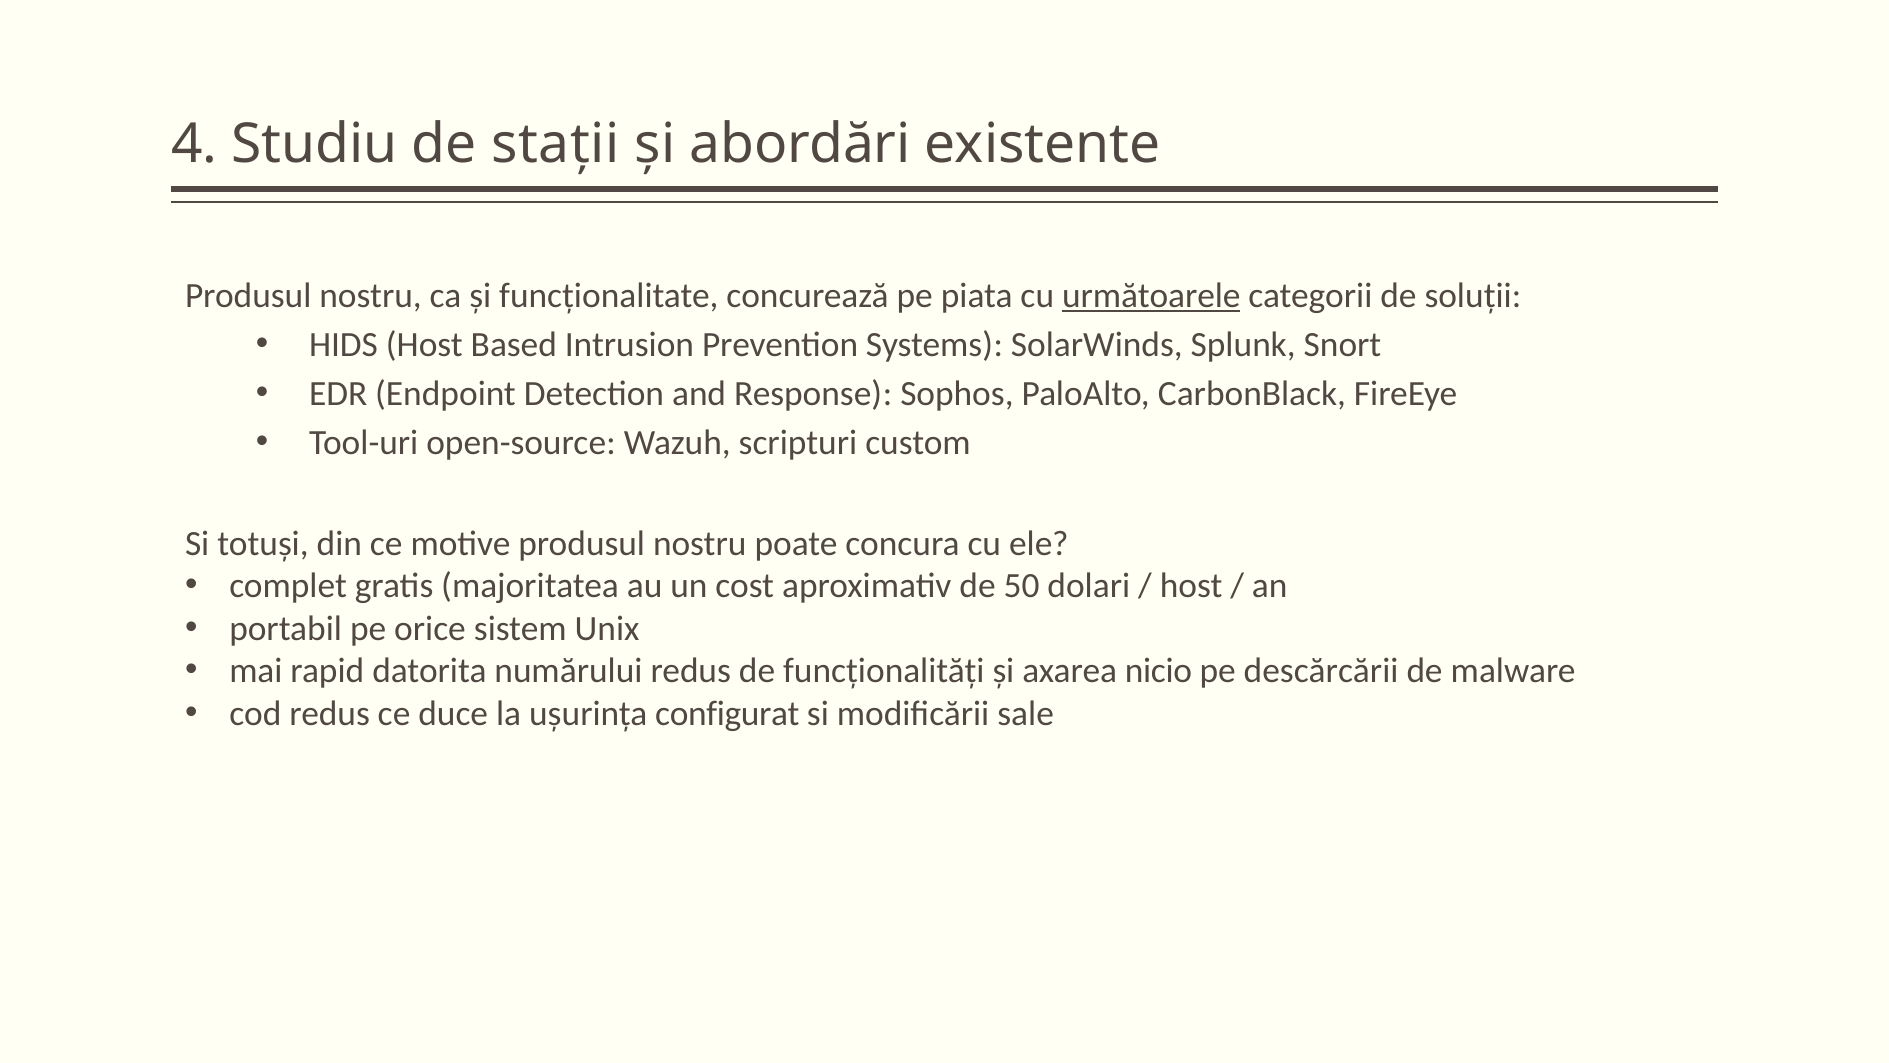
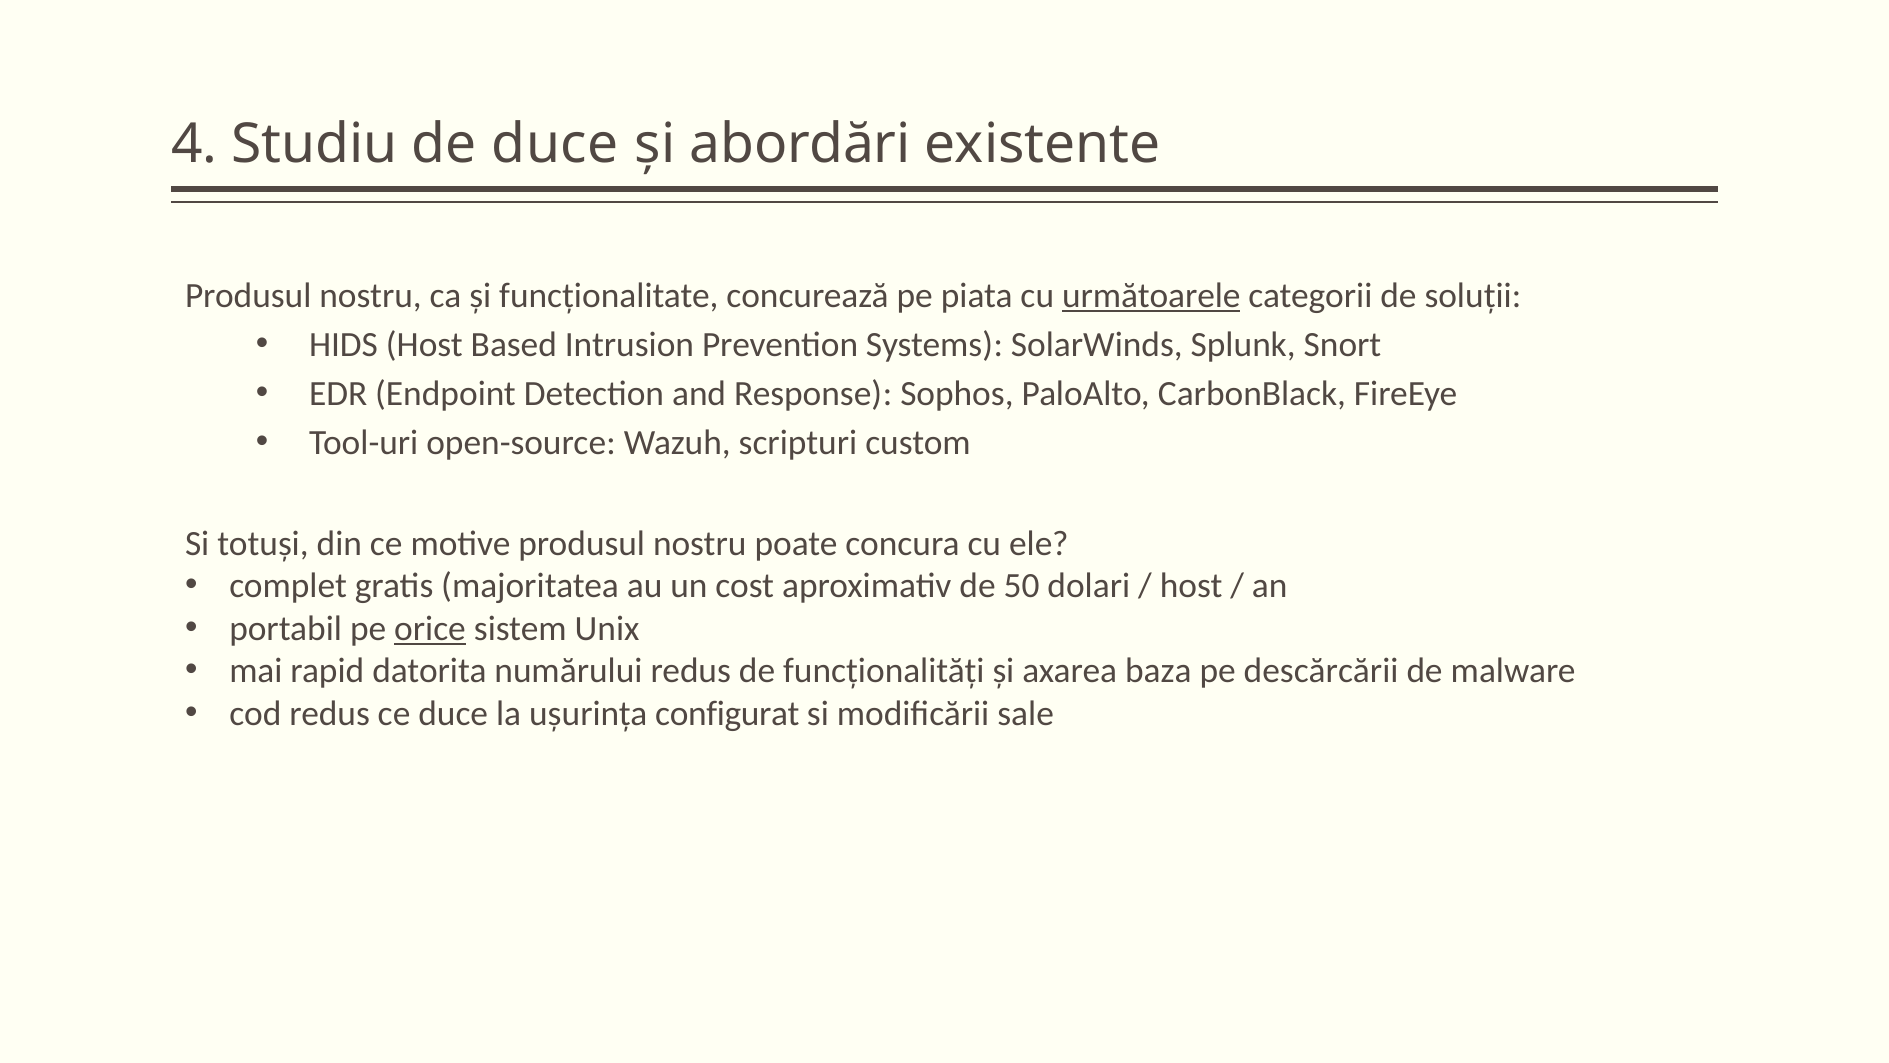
de stații: stații -> duce (555, 145)
orice underline: none -> present (430, 628)
nicio: nicio -> baza (1158, 671)
